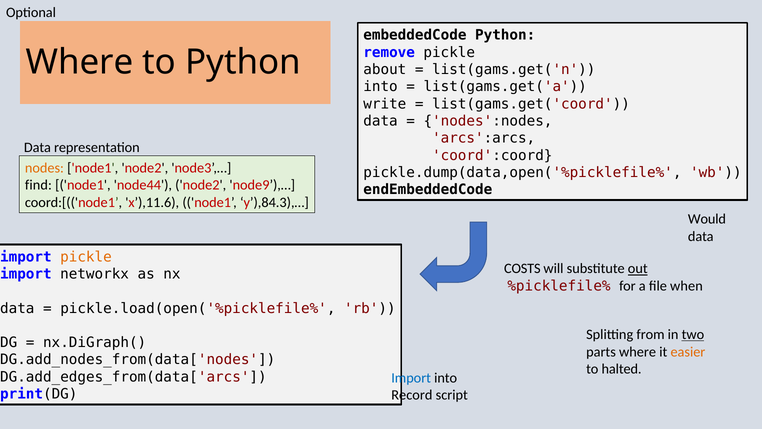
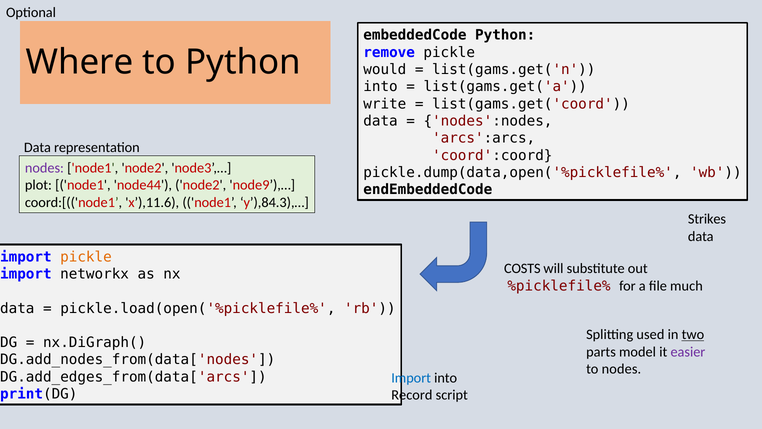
about: about -> would (385, 69)
nodes colour: orange -> purple (44, 168)
find: find -> plot (38, 185)
Would: Would -> Strikes (707, 219)
out underline: present -> none (638, 268)
when: when -> much (686, 286)
from: from -> used (650, 334)
parts where: where -> model (638, 352)
easier colour: orange -> purple (688, 352)
to halted: halted -> nodes (621, 369)
